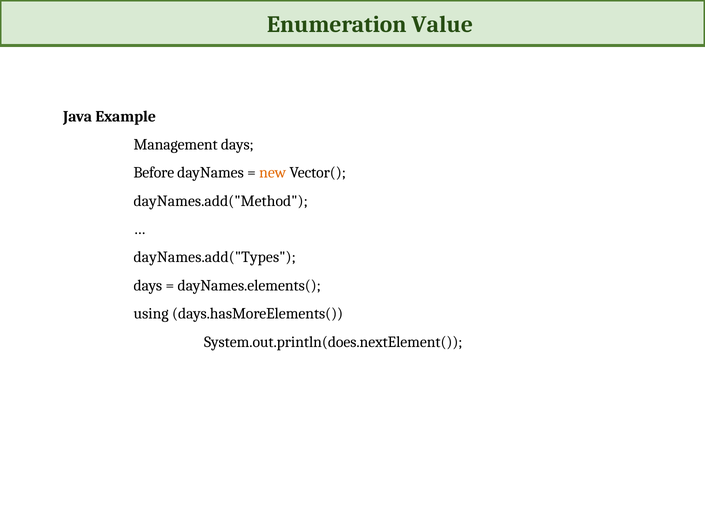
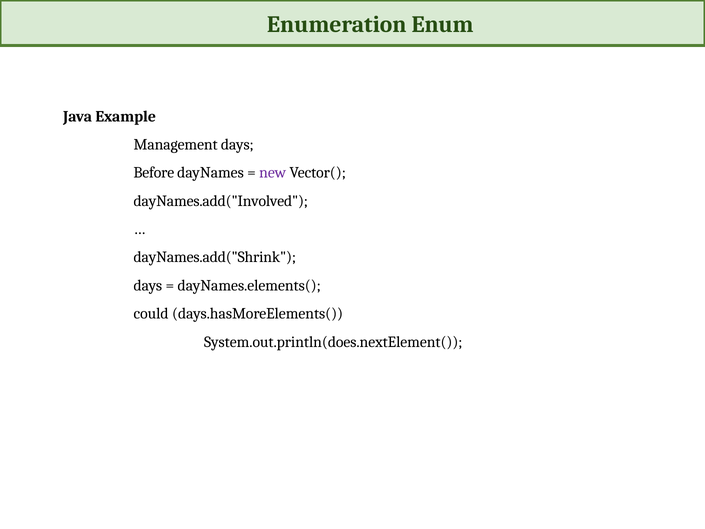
Value: Value -> Enum (443, 24)
new colour: orange -> purple (273, 173)
dayNames.add("Method: dayNames.add("Method -> dayNames.add("Involved (221, 201)
dayNames.add("Types: dayNames.add("Types -> dayNames.add("Shrink (215, 257)
using: using -> could (151, 314)
